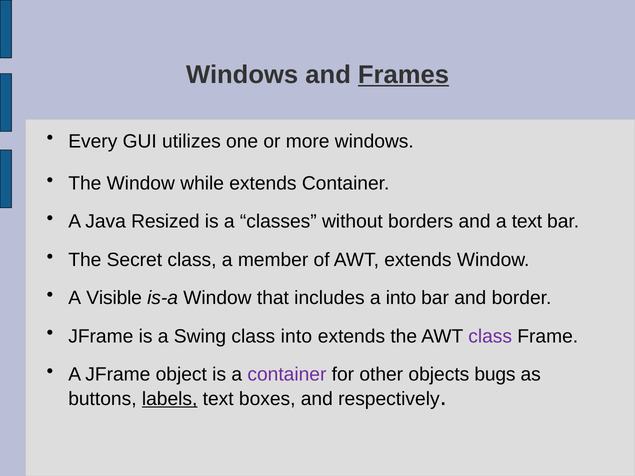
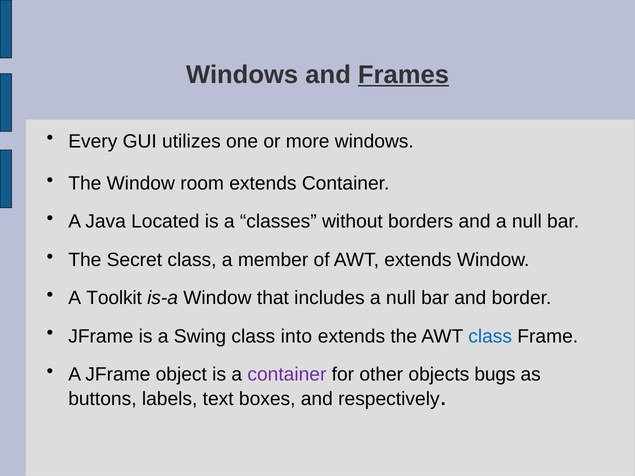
while: while -> room (202, 184)
Resized: Resized -> Located (165, 222)
and a text: text -> null (527, 222)
Visible: Visible -> Toolkit (114, 298)
includes a into: into -> null (401, 298)
class colour: purple -> blue (490, 336)
labels underline: present -> none (170, 399)
